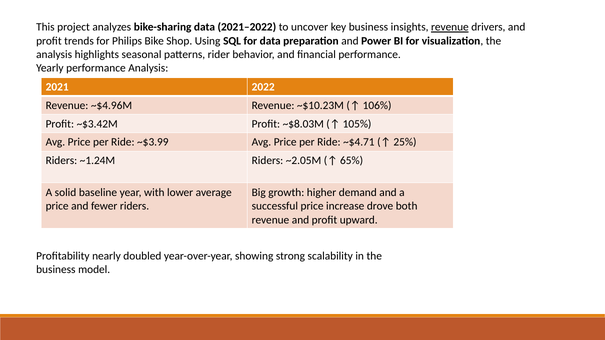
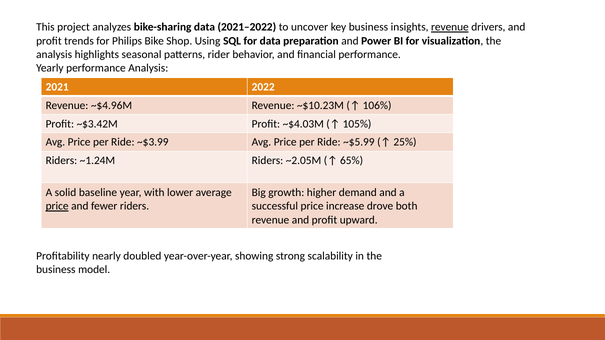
~$8.03M: ~$8.03M -> ~$4.03M (303, 124)
~$4.71: ~$4.71 -> ~$5.99 (359, 142)
price underline: none -> present (57, 206)
